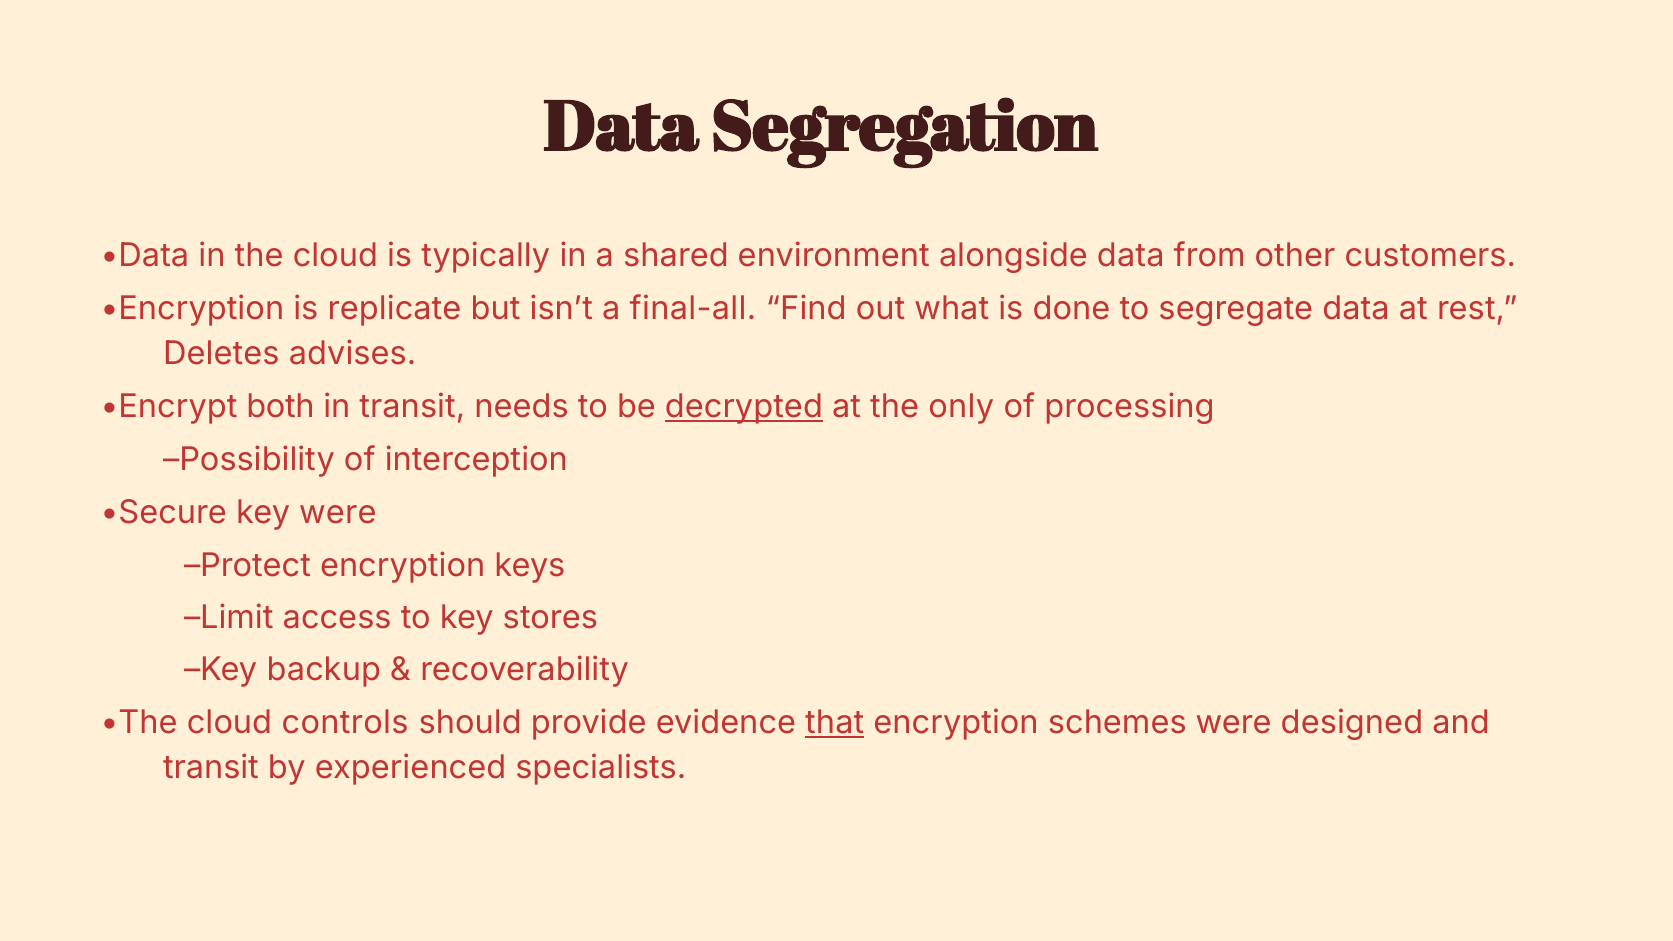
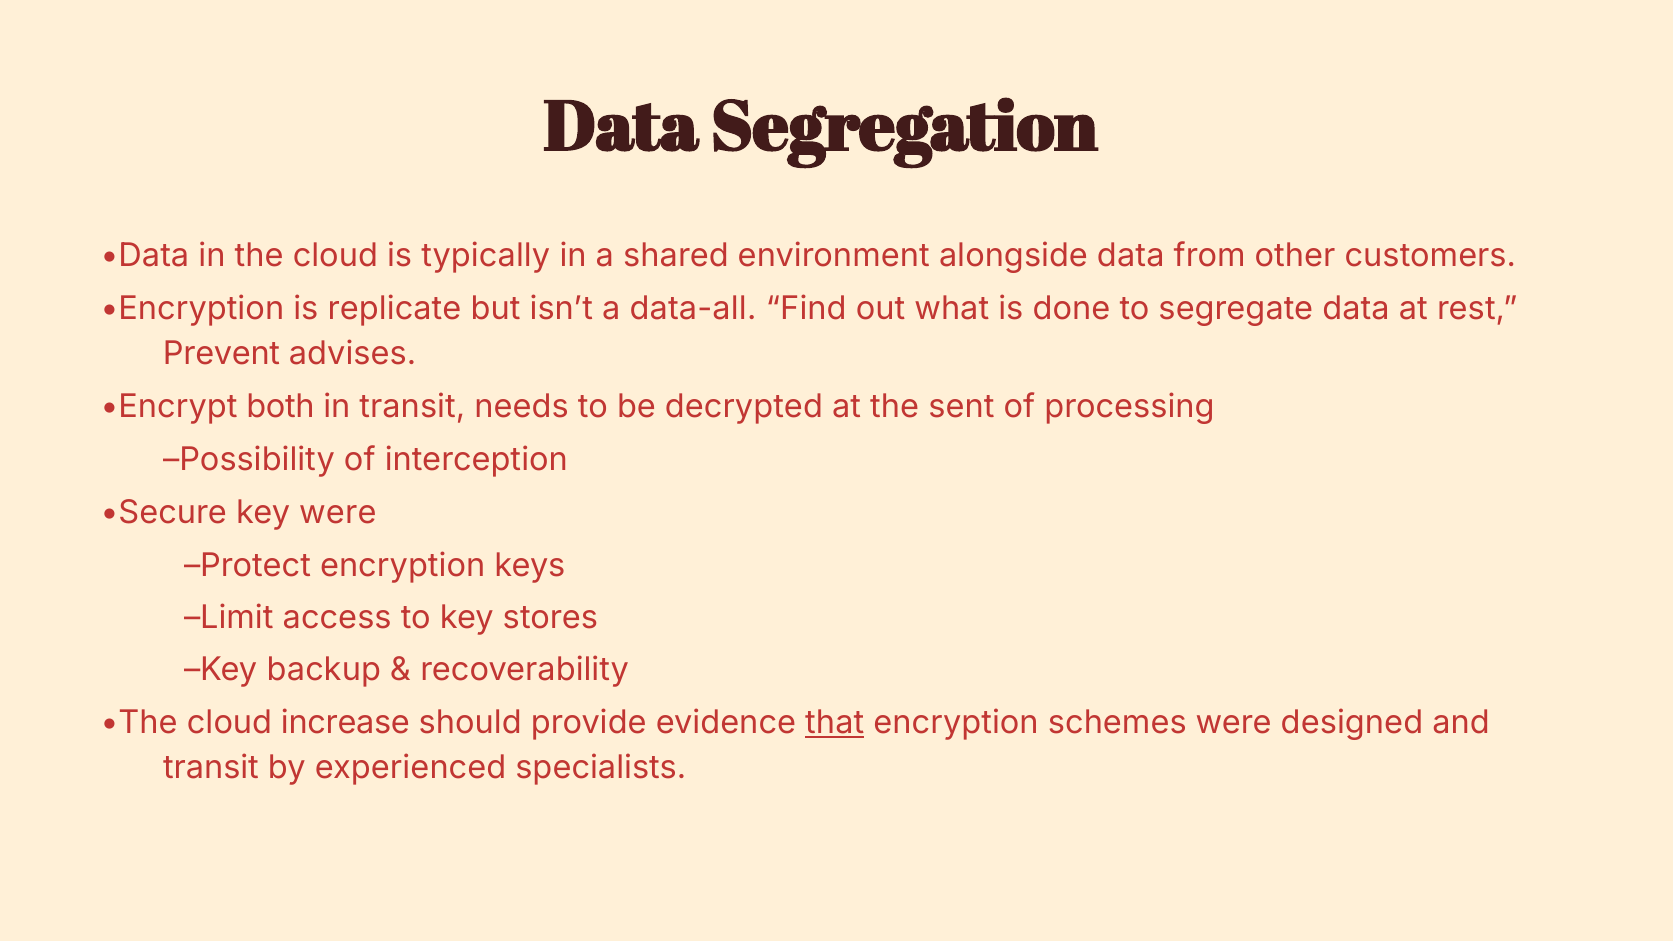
final-all: final-all -> data-all (693, 309)
Deletes: Deletes -> Prevent (222, 354)
decrypted underline: present -> none (744, 407)
only: only -> sent (961, 407)
controls: controls -> increase (345, 723)
